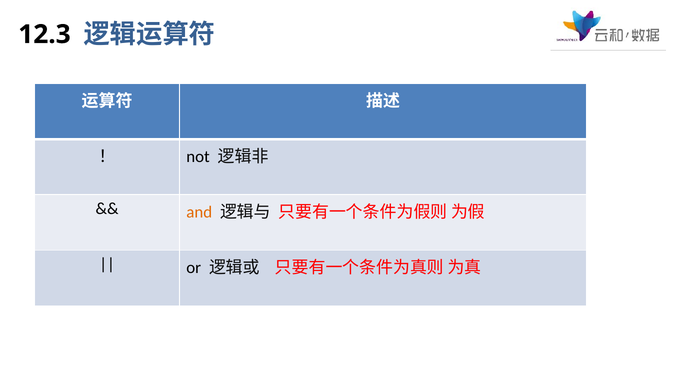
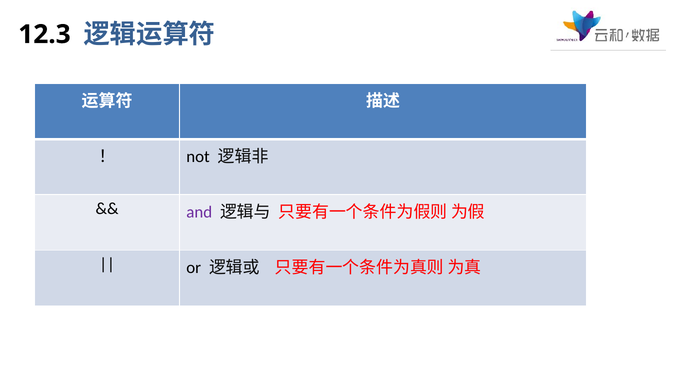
and colour: orange -> purple (199, 212)
